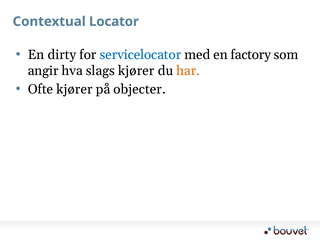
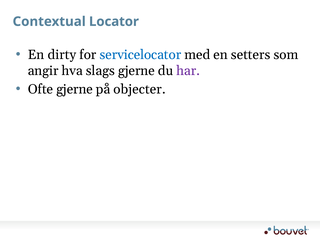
factory: factory -> setters (251, 55)
slags kjører: kjører -> gjerne (136, 71)
har colour: orange -> purple (188, 71)
Ofte kjører: kjører -> gjerne (75, 89)
